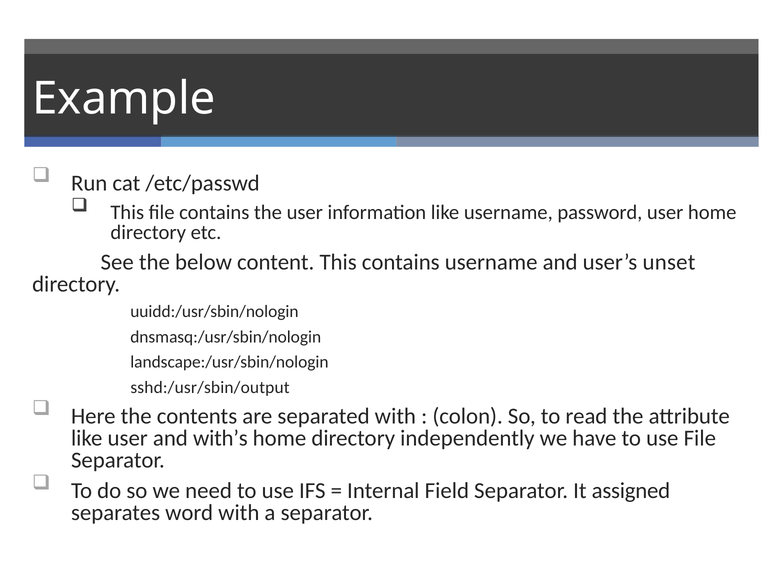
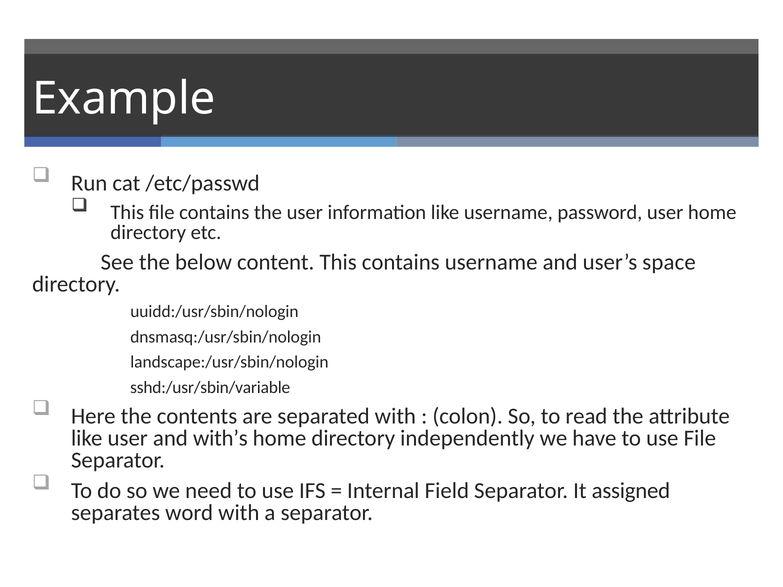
unset: unset -> space (669, 262)
sshd:/usr/sbin/output: sshd:/usr/sbin/output -> sshd:/usr/sbin/variable (210, 388)
